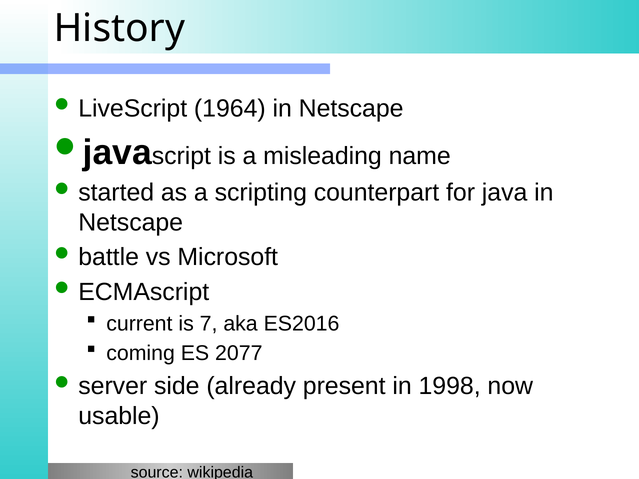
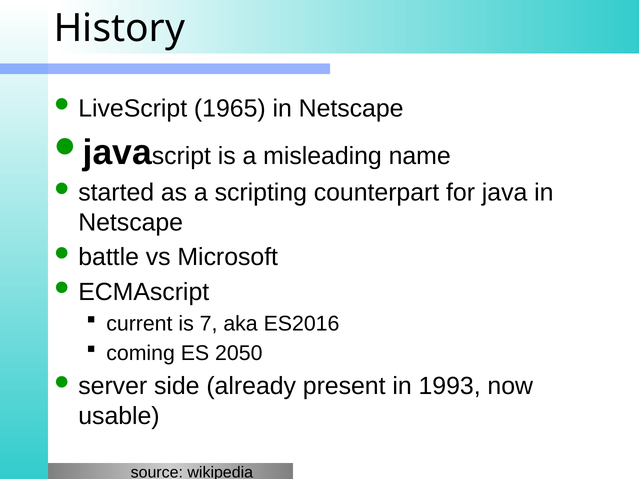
1964: 1964 -> 1965 (230, 108)
2077: 2077 -> 2050 (239, 354)
1998: 1998 -> 1993 (450, 386)
